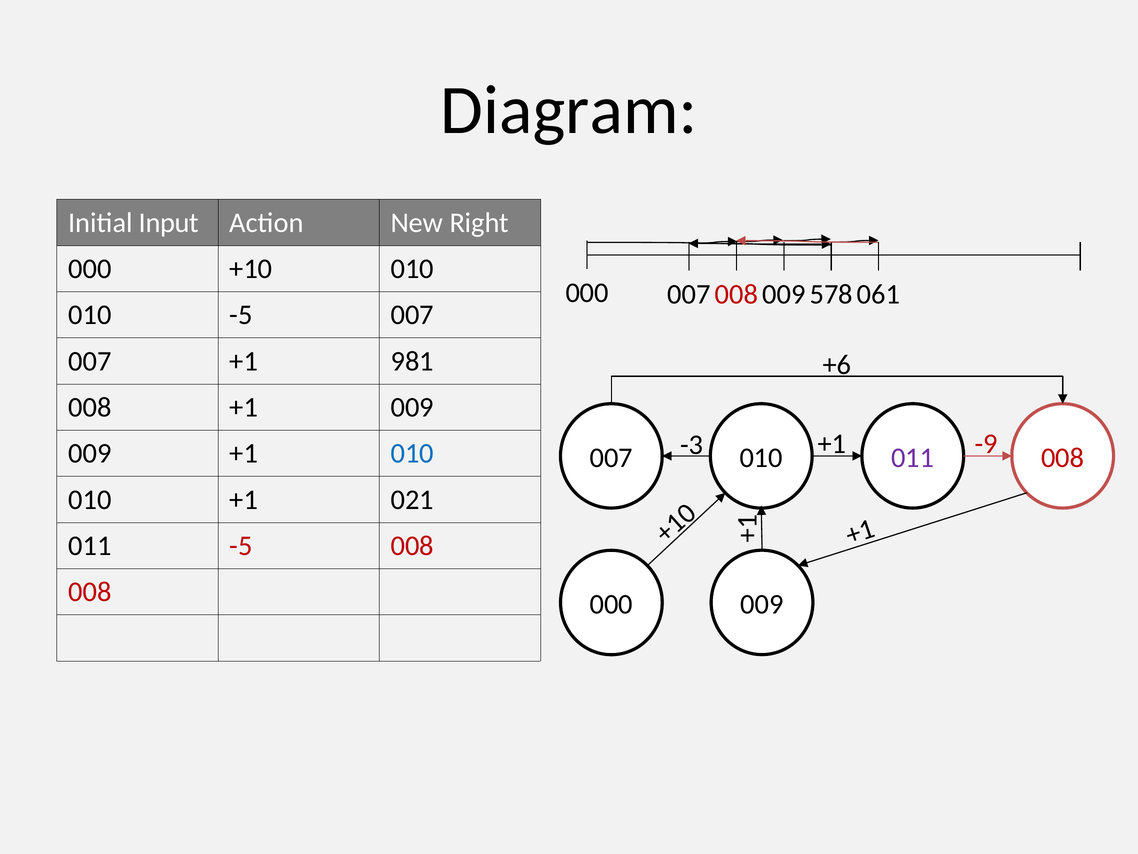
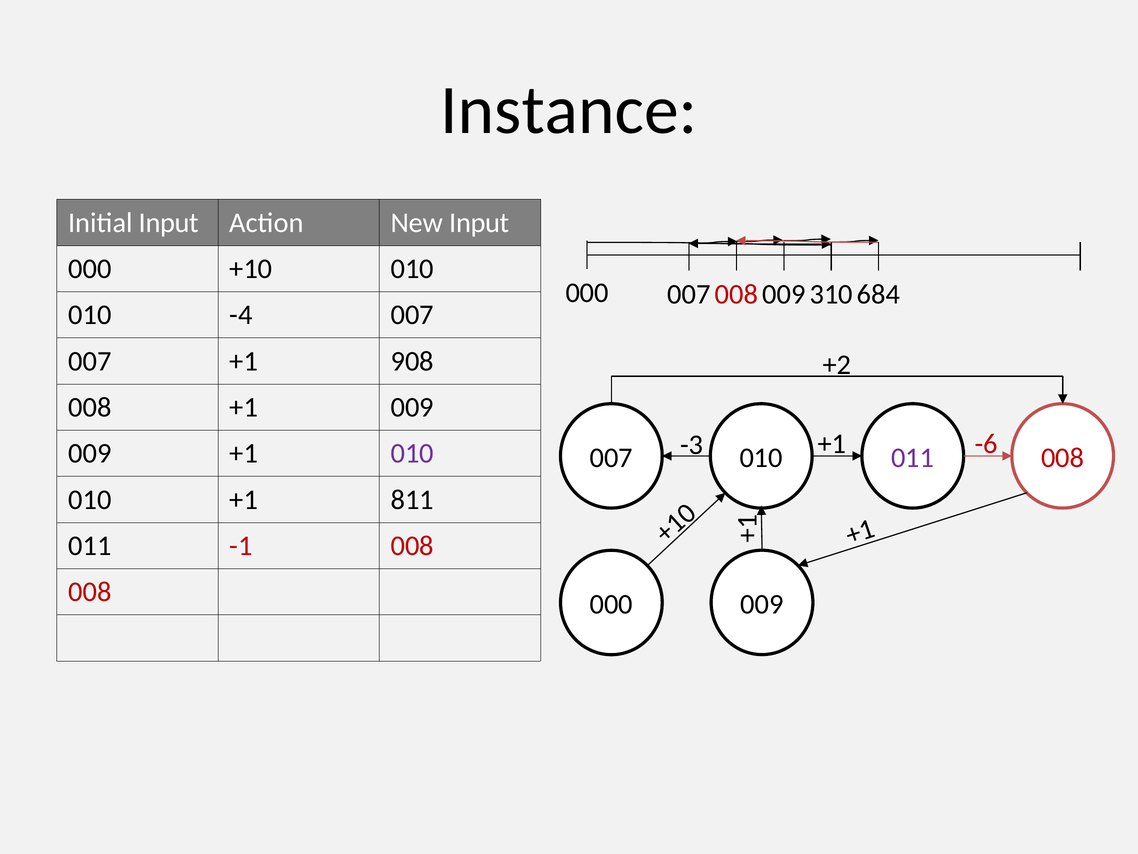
Diagram: Diagram -> Instance (569, 110)
New Right: Right -> Input (479, 223)
578: 578 -> 310 (831, 294)
061: 061 -> 684 (878, 294)
010 -5: -5 -> -4 (241, 315)
981: 981 -> 908 (412, 361)
+6: +6 -> +2 (837, 365)
-9: -9 -> -6 (986, 444)
010 colour: blue -> purple (412, 453)
021: 021 -> 811 (412, 499)
011 -5: -5 -> -1 (241, 546)
